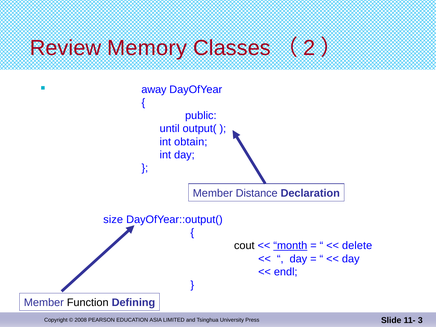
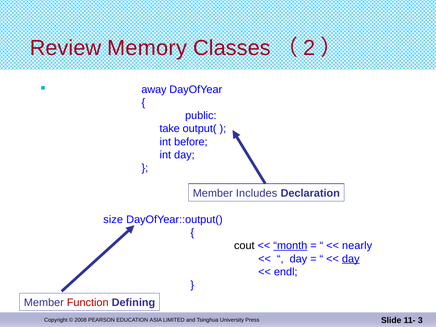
until: until -> take (170, 129)
obtain: obtain -> before (191, 142)
Distance: Distance -> Includes (257, 193)
delete: delete -> nearly (357, 246)
day underline: none -> present (351, 259)
Function colour: black -> red (88, 303)
